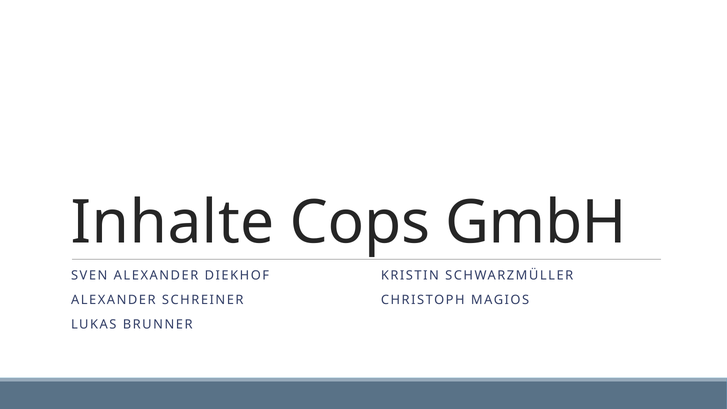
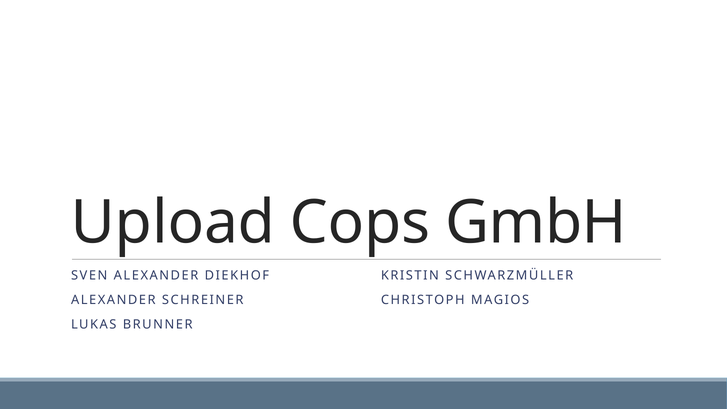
Inhalte: Inhalte -> Upload (173, 223)
